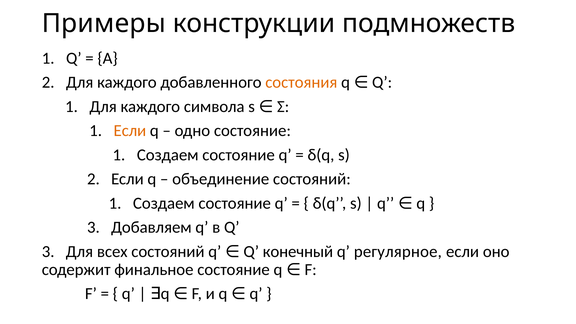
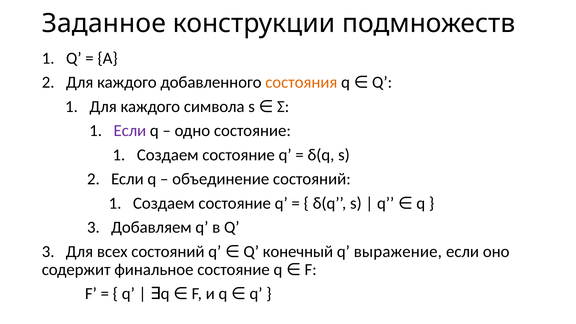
Примеры: Примеры -> Заданное (104, 23)
Если colour: orange -> purple (130, 131)
регулярное: регулярное -> выражение (398, 251)
